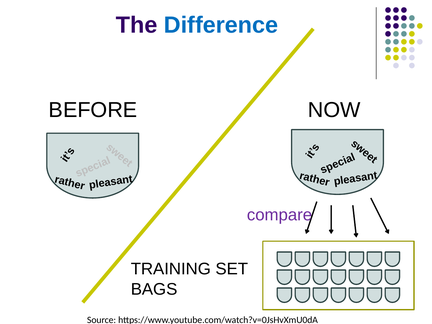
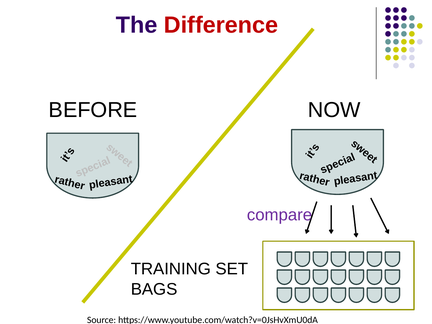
Difference colour: blue -> red (221, 25)
